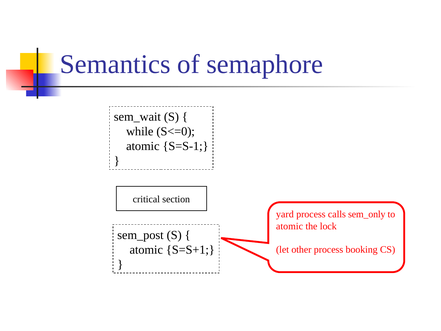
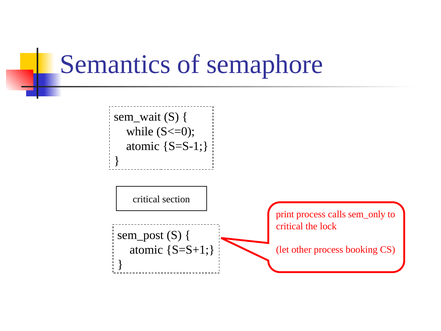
yard: yard -> print (285, 214)
atomic: atomic -> critical (290, 226)
